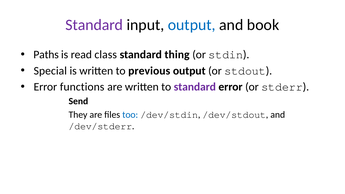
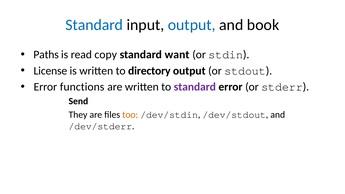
Standard colour: purple -> blue (94, 25)
class: class -> copy (106, 55)
thing: thing -> want (177, 55)
Special: Special -> License (50, 71)
previous: previous -> directory (149, 71)
too colour: blue -> orange (130, 115)
